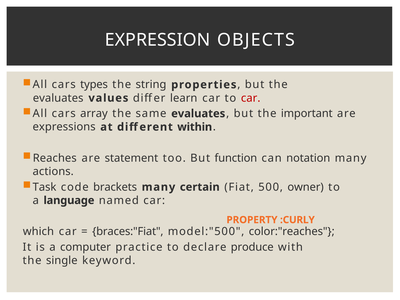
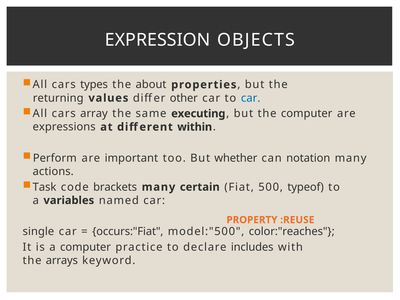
string: string -> about (151, 85)
evaluates: evaluates -> returning (58, 98)
learn: learn -> other (184, 98)
car colour: red -> blue (251, 98)
same evaluates: evaluates -> executing (198, 114)
the important: important -> computer (307, 114)
Reaches: Reaches -> Perform (55, 158)
statement: statement -> important (131, 158)
function: function -> whether (236, 158)
owner: owner -> typeof (306, 187)
language: language -> variables (69, 200)
:CURLY: :CURLY -> :REUSE (297, 220)
which: which -> single (38, 232)
braces:"Fiat: braces:"Fiat -> occurs:"Fiat (128, 232)
produce: produce -> includes (252, 247)
single: single -> arrays (62, 260)
